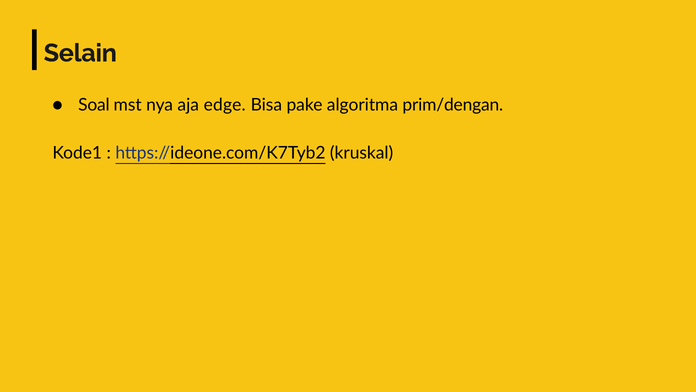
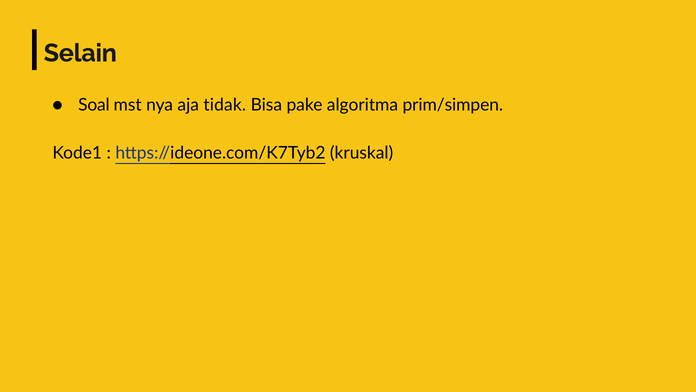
edge: edge -> tidak (225, 105)
prim/dengan: prim/dengan -> prim/simpen (453, 105)
